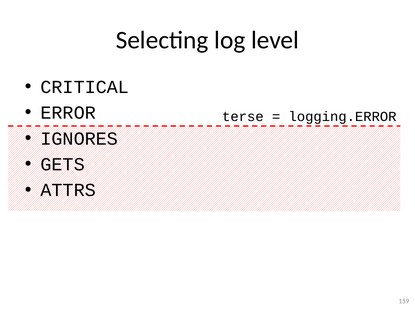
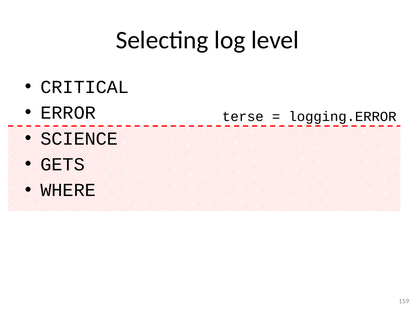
IGNORES: IGNORES -> SCIENCE (79, 139)
ATTRS: ATTRS -> WHERE (68, 190)
